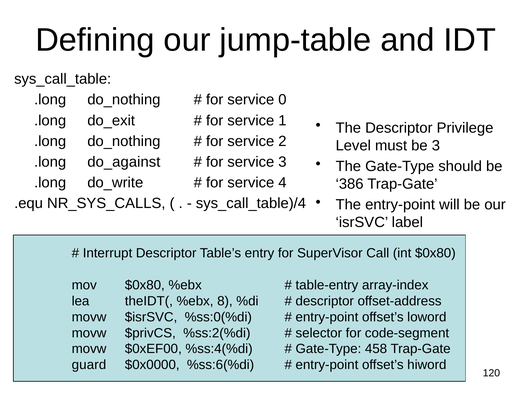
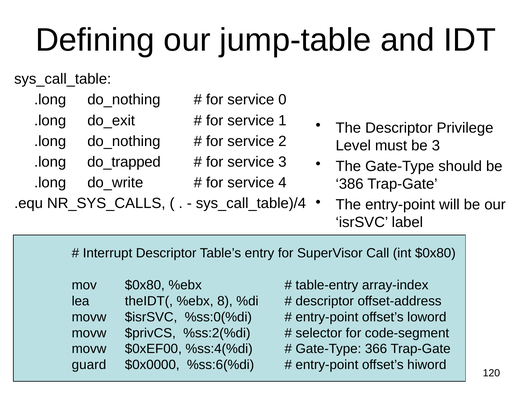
do_against: do_against -> do_trapped (124, 162)
458: 458 -> 366 (376, 349)
